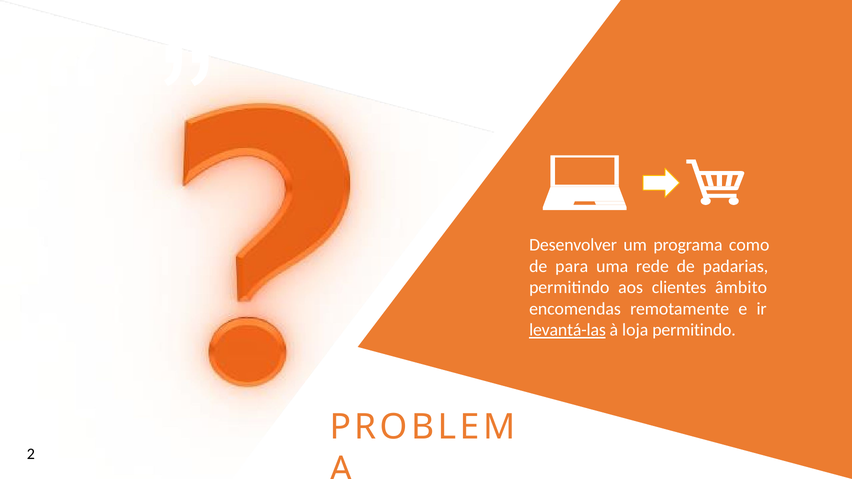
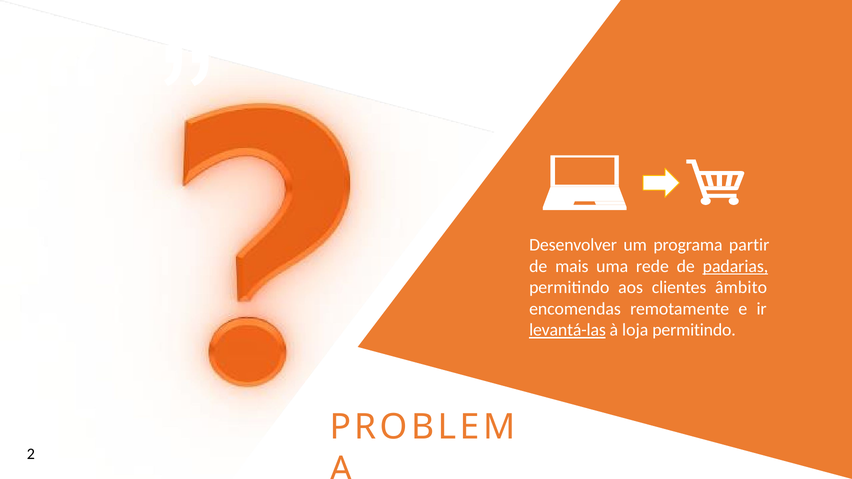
como: como -> partir (749, 245)
para: para -> mais (572, 266)
padarias underline: none -> present (735, 266)
